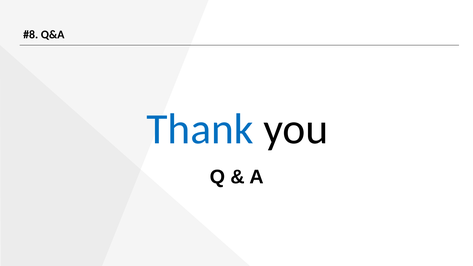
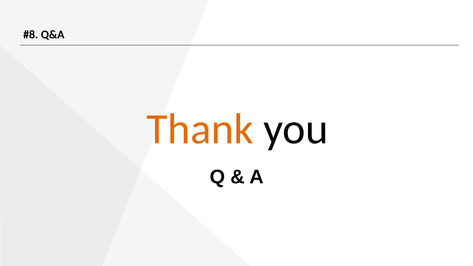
Thank colour: blue -> orange (200, 129)
